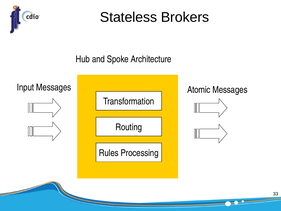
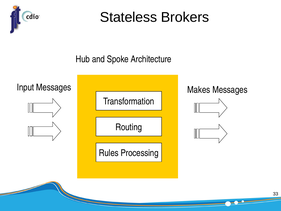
Atomic: Atomic -> Makes (199, 90)
